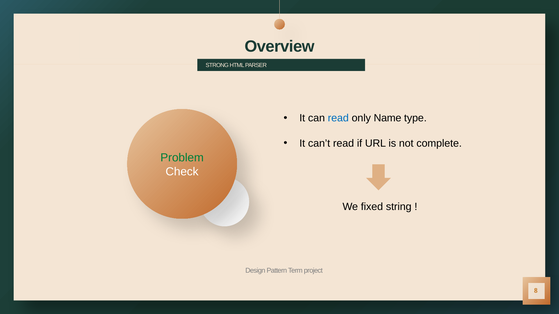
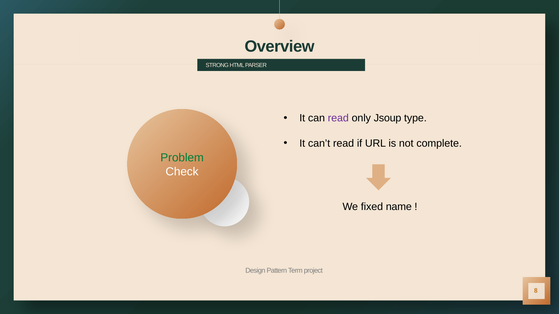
read colour: blue -> purple (338, 118)
Name: Name -> Jsoup (388, 118)
string: string -> name (399, 207)
